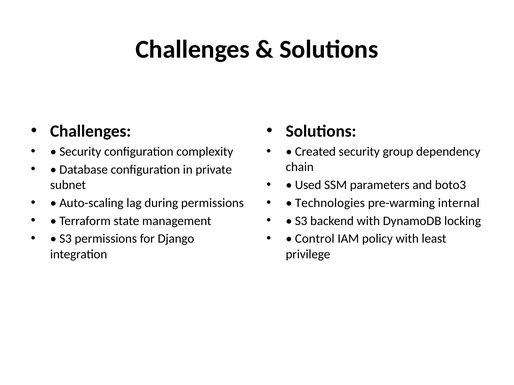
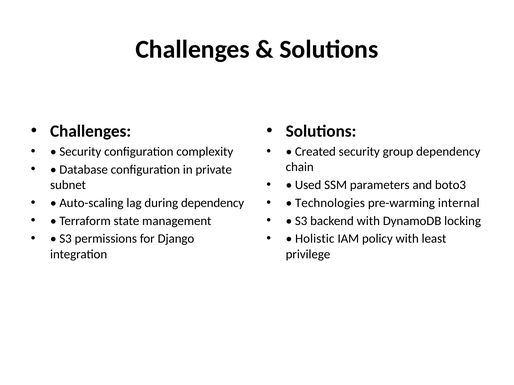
during permissions: permissions -> dependency (213, 203)
Control: Control -> Holistic (315, 239)
